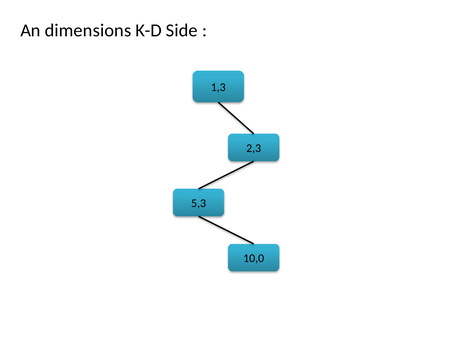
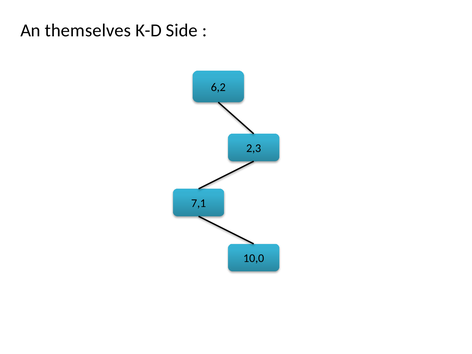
dimensions: dimensions -> themselves (88, 30)
1,3: 1,3 -> 6,2 (218, 87)
5,3: 5,3 -> 7,1 (199, 203)
